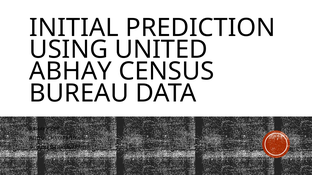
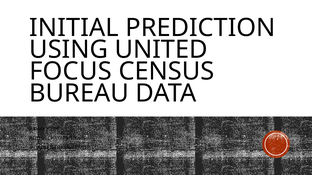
ABHAY: ABHAY -> FOCUS (70, 72)
